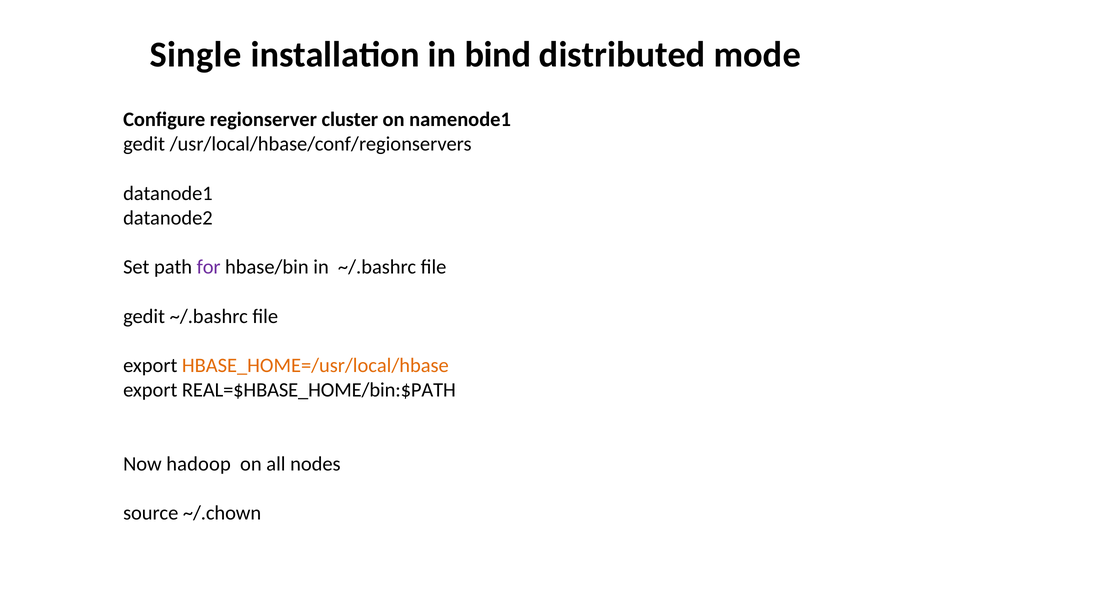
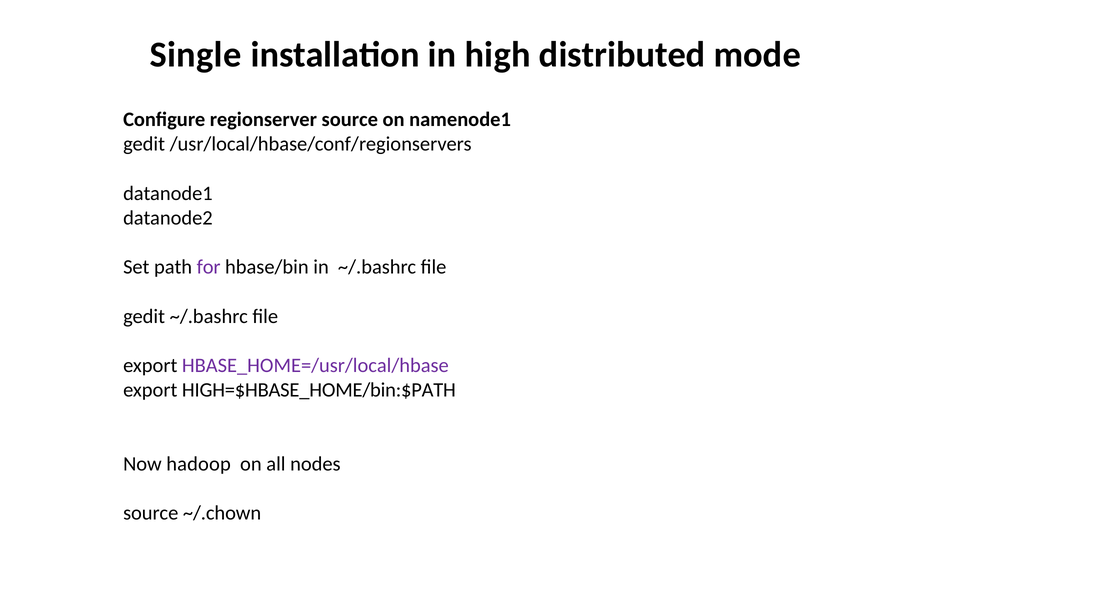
bind: bind -> high (498, 55)
regionserver cluster: cluster -> source (350, 119)
HBASE_HOME=/usr/local/hbase colour: orange -> purple (315, 365)
REAL=$HBASE_HOME/bin:$PATH: REAL=$HBASE_HOME/bin:$PATH -> HIGH=$HBASE_HOME/bin:$PATH (319, 390)
